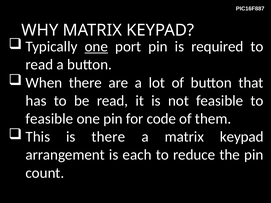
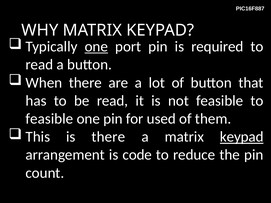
code: code -> used (161, 119)
keypad underline: none -> present (242, 137)
each: each -> code (137, 155)
